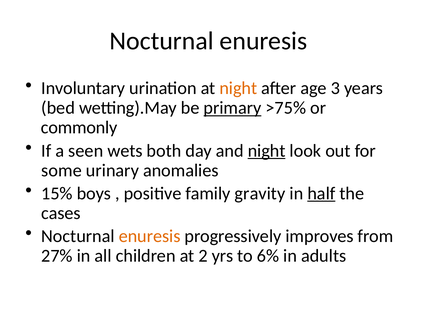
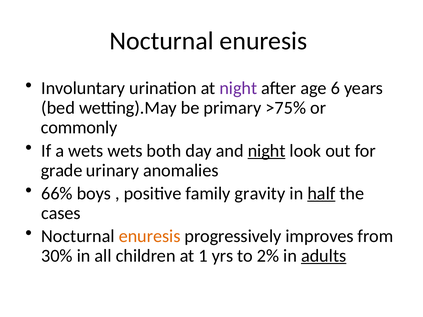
night colour: orange -> purple (238, 88)
3: 3 -> 6 (335, 88)
primary underline: present -> none (233, 108)
a seen: seen -> wets (86, 151)
some: some -> grade (62, 170)
15%: 15% -> 66% (57, 194)
27%: 27% -> 30% (57, 256)
2: 2 -> 1 (203, 256)
6%: 6% -> 2% (268, 256)
adults underline: none -> present (324, 256)
